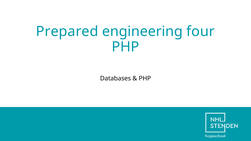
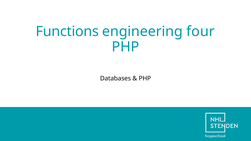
Prepared: Prepared -> Functions (67, 32)
